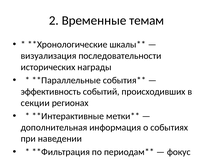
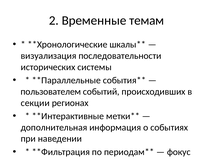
награды: награды -> системы (95, 67)
эффективность: эффективность -> пользователем (51, 92)
